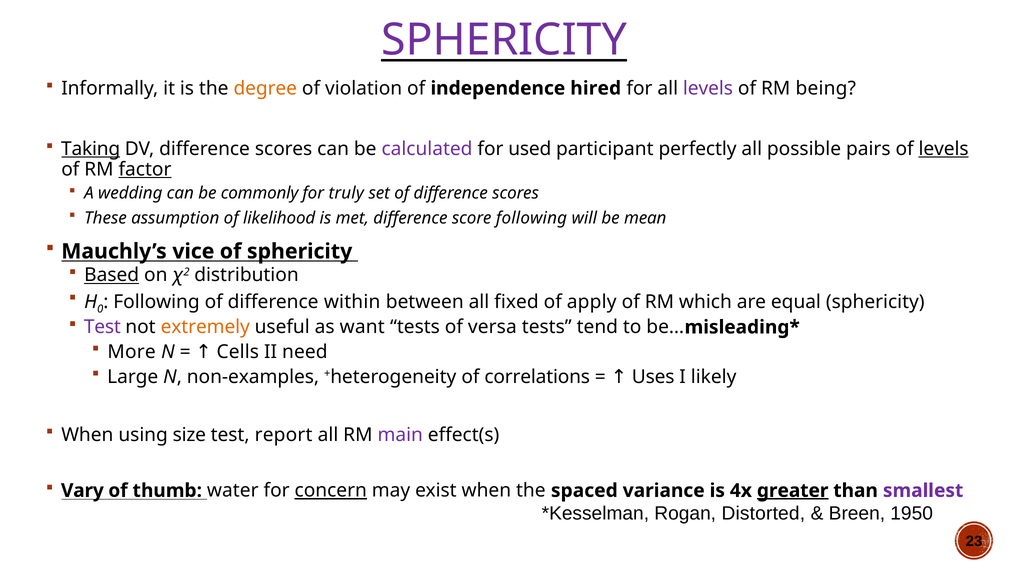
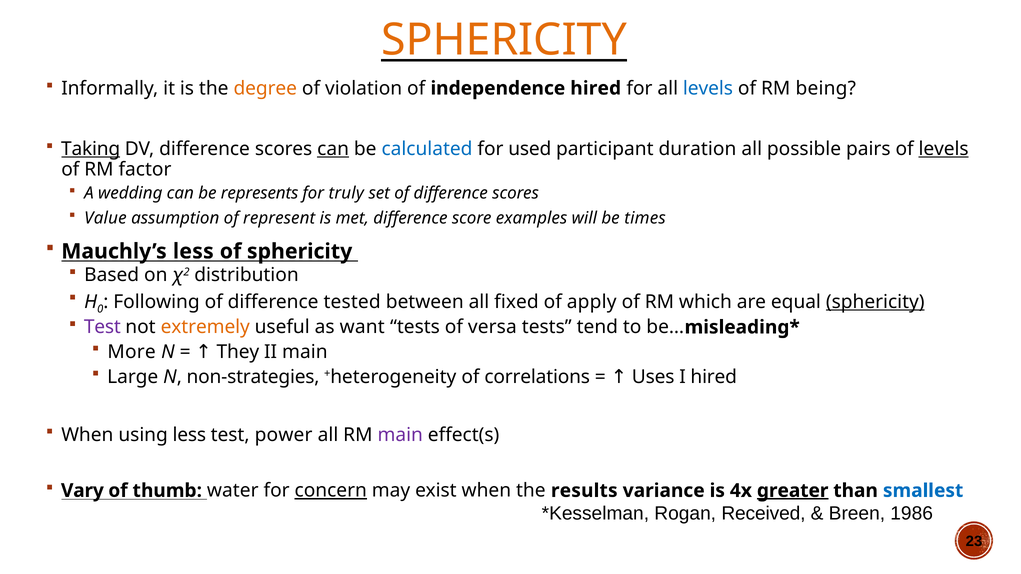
SPHERICITY colour: purple -> orange (504, 40)
levels colour: purple -> blue (708, 88)
can underline: none -> present (333, 149)
calculated colour: purple -> blue (427, 149)
perfectly: perfectly -> duration (697, 149)
factor underline: present -> none (145, 170)
commonly: commonly -> represents (260, 193)
These: These -> Value (105, 218)
likelihood: likelihood -> represent (279, 218)
score following: following -> examples (532, 218)
mean: mean -> times (645, 218)
Mauchly’s vice: vice -> less (193, 252)
Based underline: present -> none (112, 275)
within: within -> tested (352, 302)
sphericity underline: none -> present (875, 302)
Cells: Cells -> They (238, 352)
II need: need -> main (305, 352)
non-examples: non-examples -> non-strategies (253, 377)
I likely: likely -> hired (714, 377)
using size: size -> less (189, 435)
report: report -> power (284, 435)
spaced: spaced -> results (584, 491)
smallest colour: purple -> blue (923, 491)
Distorted: Distorted -> Received (763, 514)
1950: 1950 -> 1986 (912, 514)
